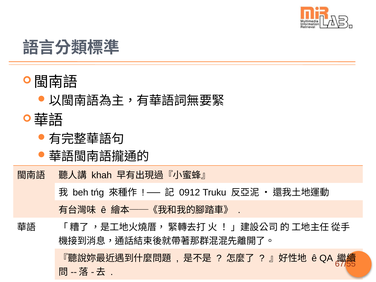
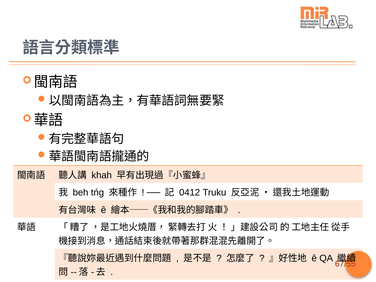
0912: 0912 -> 0412 (190, 193)
